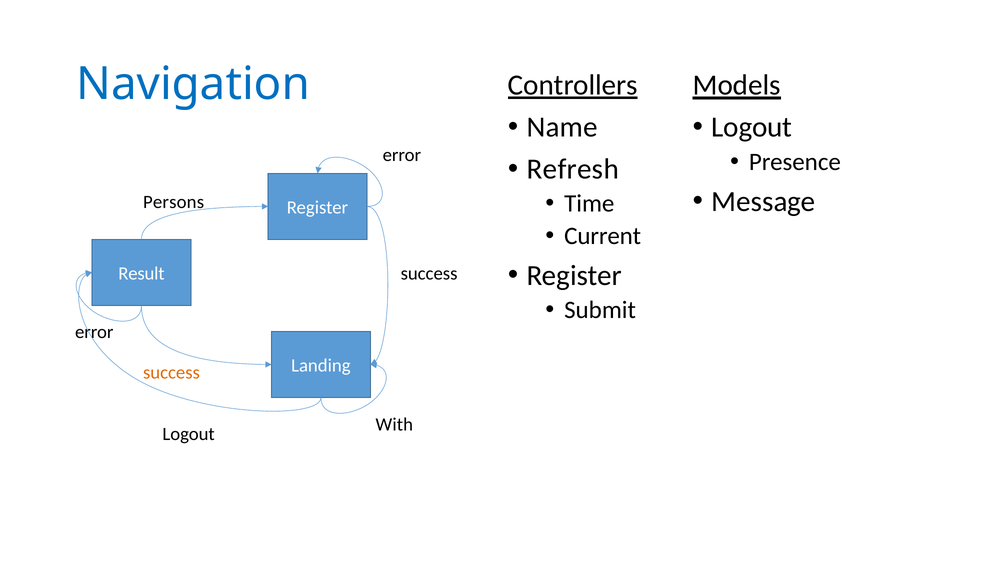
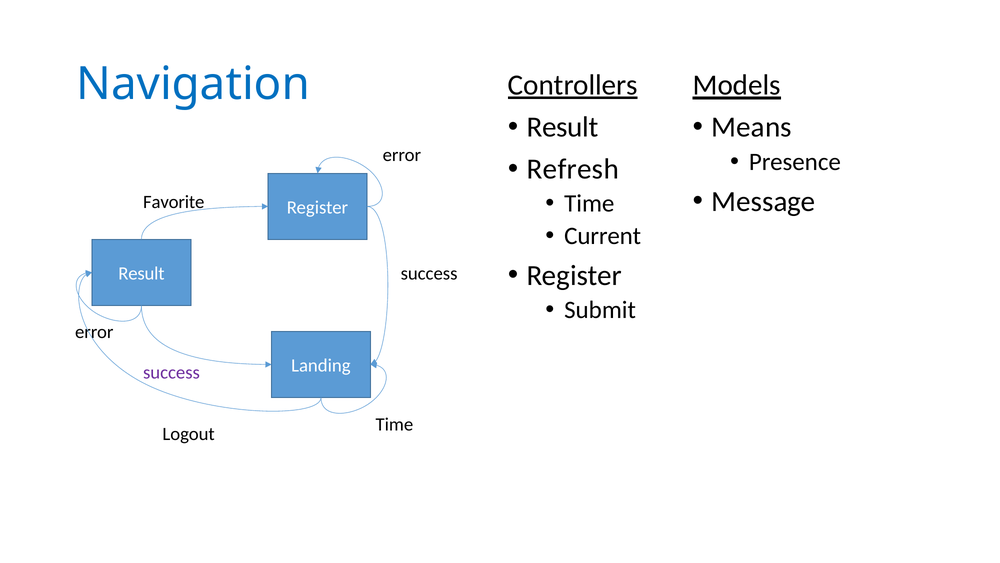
Name: Name -> Result (563, 127)
Logout: Logout -> Means (752, 127)
Persons: Persons -> Favorite (174, 202)
success colour: orange -> purple (171, 372)
With: With -> Time (394, 424)
